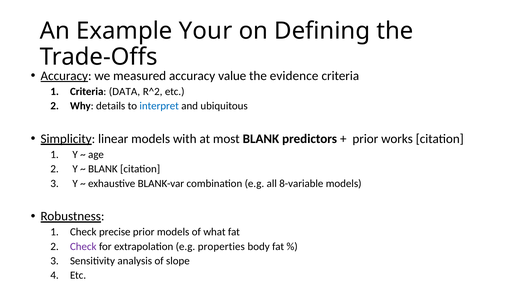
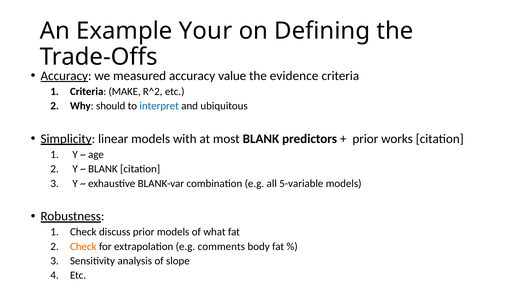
DATA: DATA -> MAKE (125, 92)
details: details -> should (111, 106)
8-variable: 8-variable -> 5-variable (301, 184)
precise: precise -> discuss (115, 232)
Check colour: purple -> orange (83, 247)
properties: properties -> comments (221, 247)
